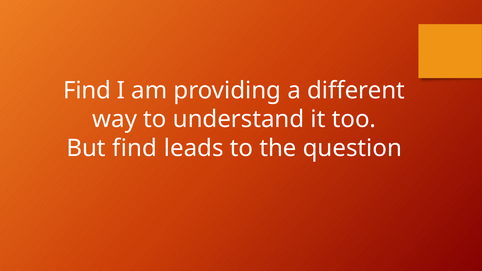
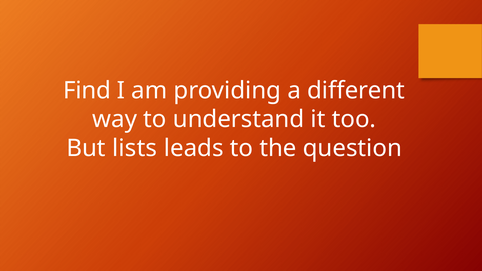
But find: find -> lists (135, 148)
